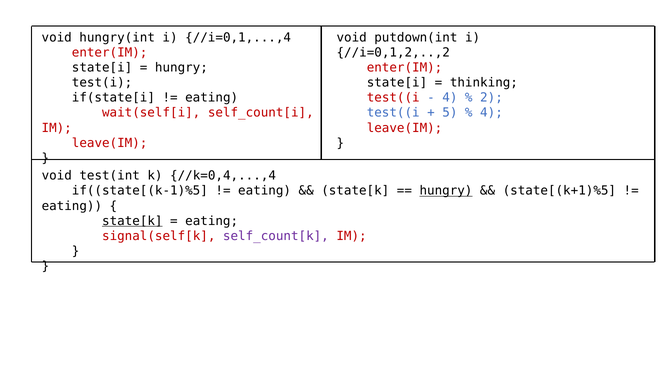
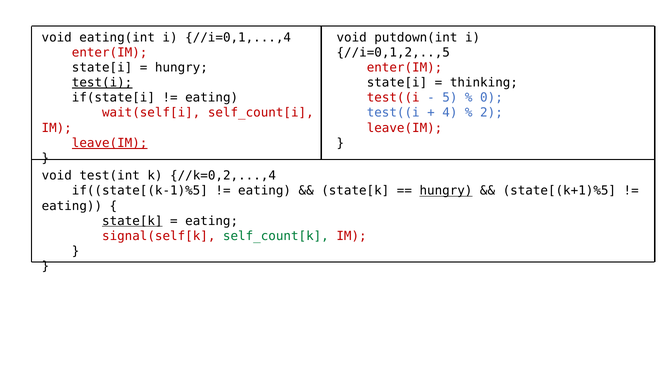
hungry(int: hungry(int -> eating(int (117, 37)
//i=0,1,2,..,2: //i=0,1,2,..,2 -> //i=0,1,2,..,5 (393, 52)
test(i underline: none -> present (102, 83)
4: 4 -> 5 (450, 98)
2: 2 -> 0 (491, 98)
5: 5 -> 4 (450, 113)
4: 4 -> 2 (491, 113)
leave(IM underline: none -> present (110, 143)
//k=0,4,...,4: //k=0,4,...,4 -> //k=0,2,...,4 (223, 176)
self_count[k colour: purple -> green (276, 236)
